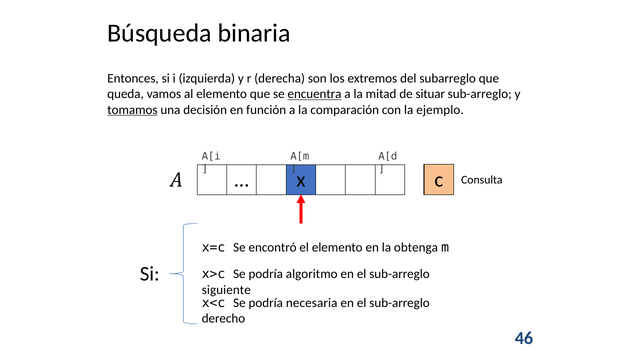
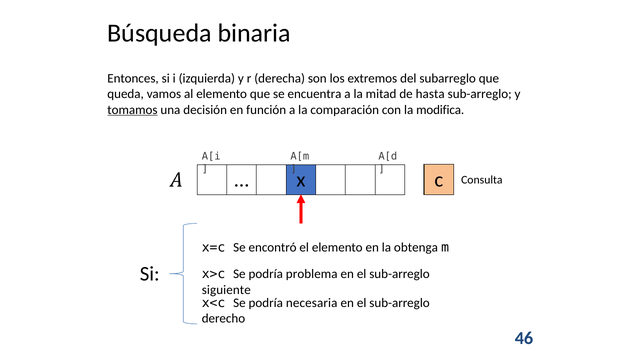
encuentra underline: present -> none (315, 94)
situar: situar -> hasta (430, 94)
ejemplo: ejemplo -> modifica (440, 110)
algoritmo: algoritmo -> problema (312, 275)
